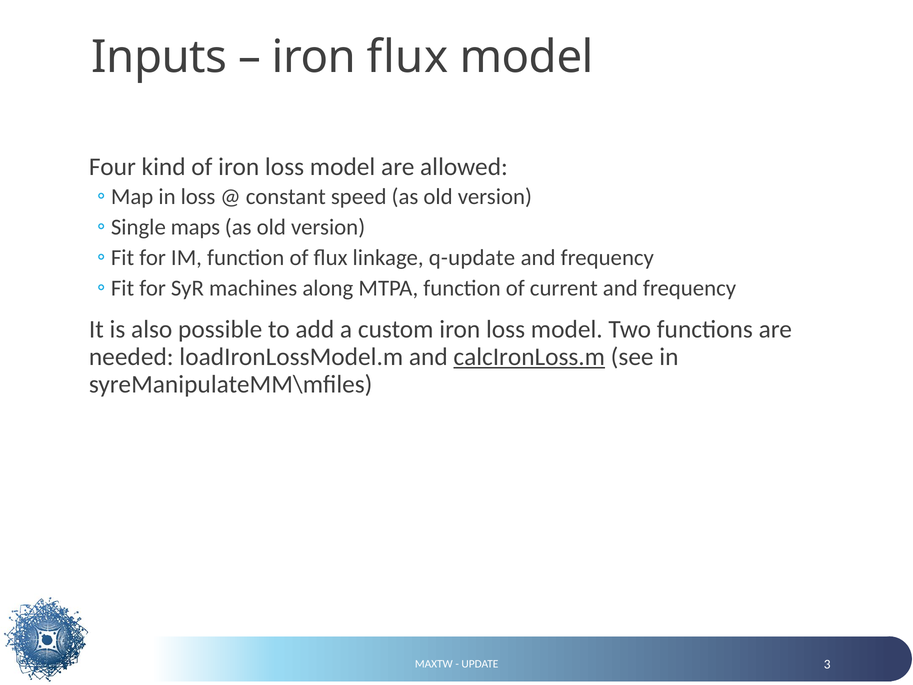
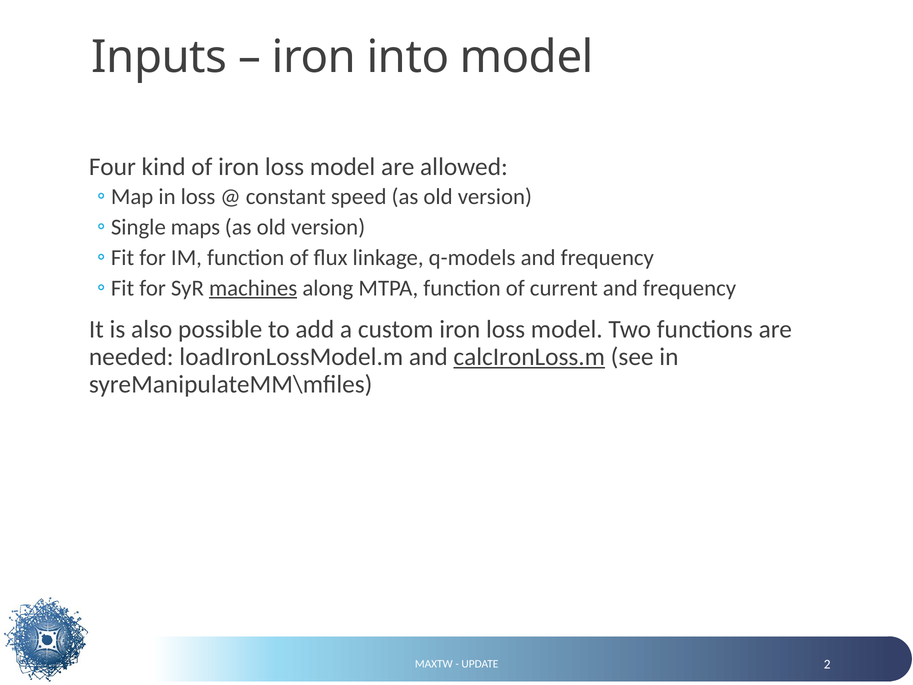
iron flux: flux -> into (408, 57)
q-update: q-update -> q-models (472, 258)
machines underline: none -> present (253, 288)
3: 3 -> 2 (827, 664)
